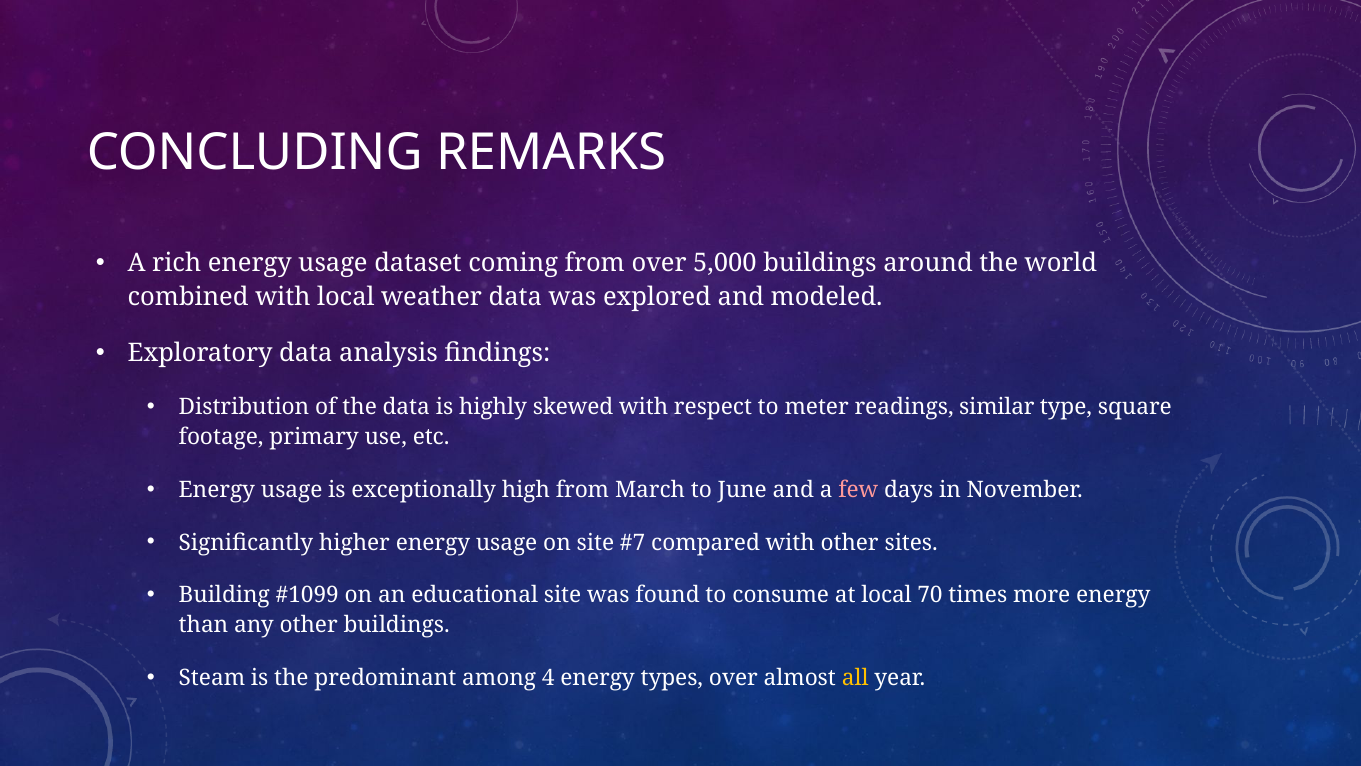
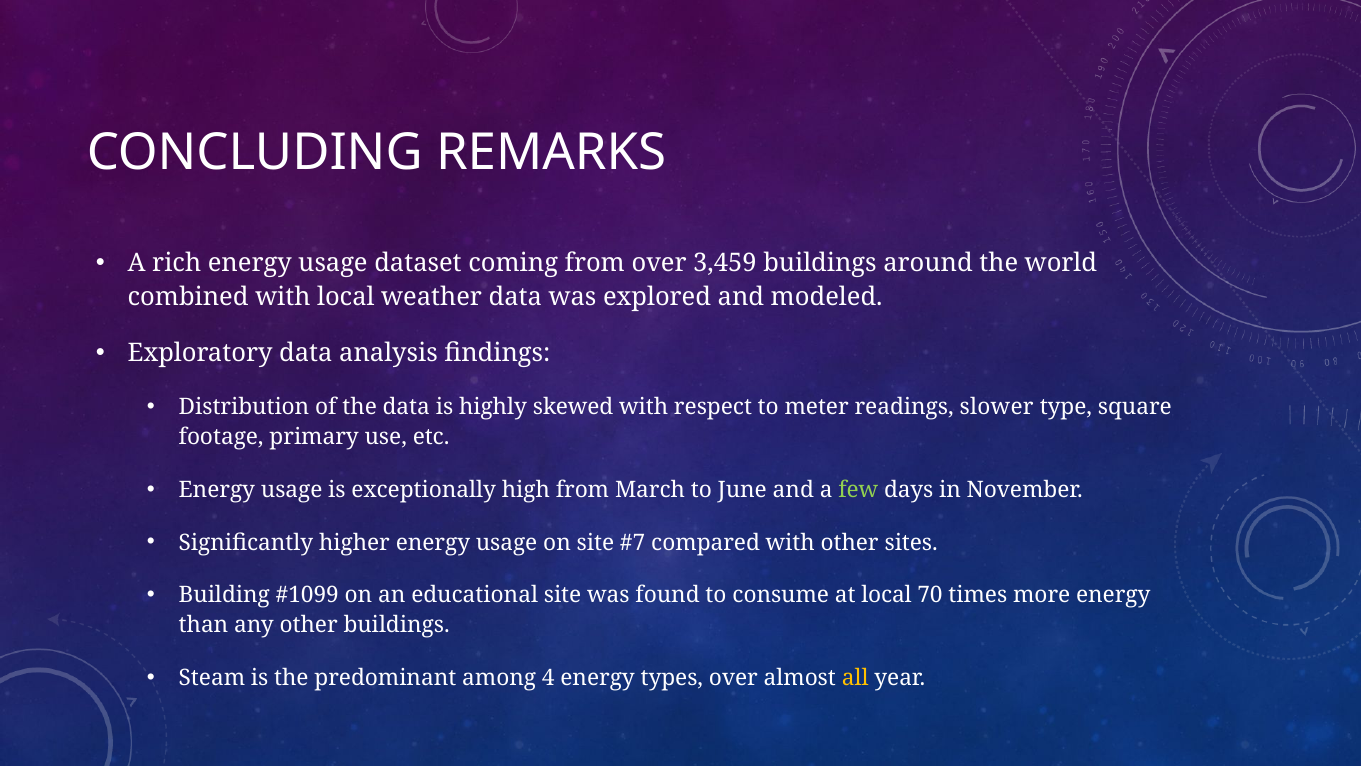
5,000: 5,000 -> 3,459 (725, 263)
similar: similar -> slower (997, 407)
few colour: pink -> light green (858, 490)
